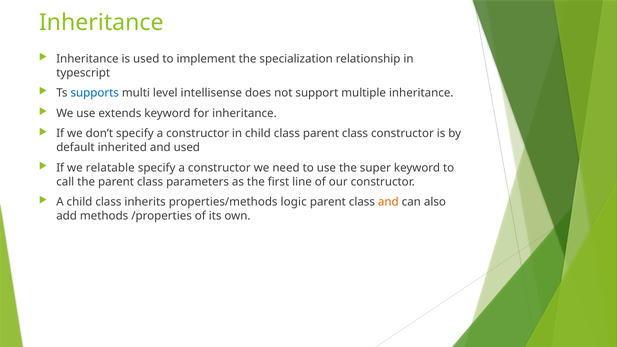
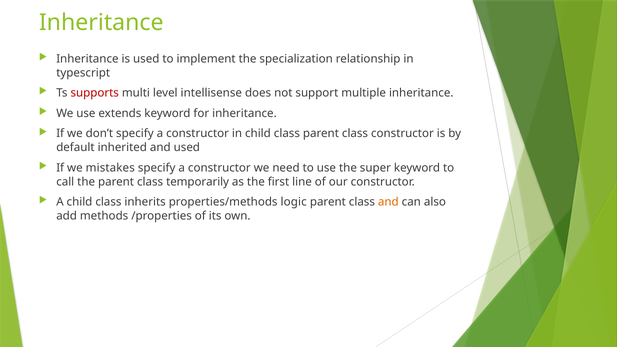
supports colour: blue -> red (95, 93)
relatable: relatable -> mistakes (110, 168)
parameters: parameters -> temporarily (198, 182)
